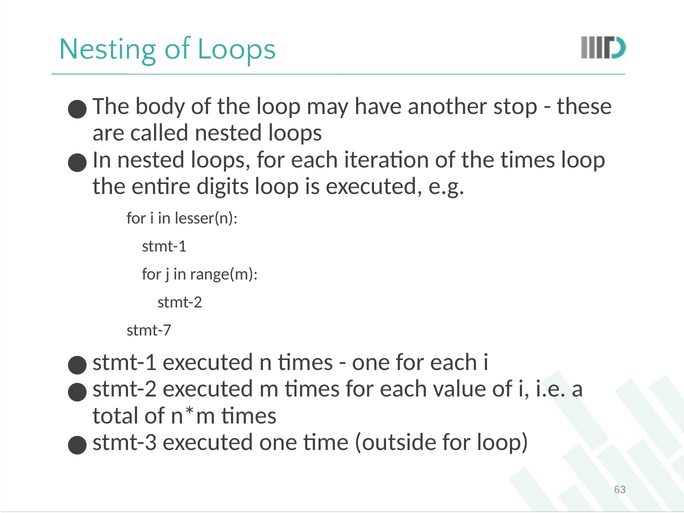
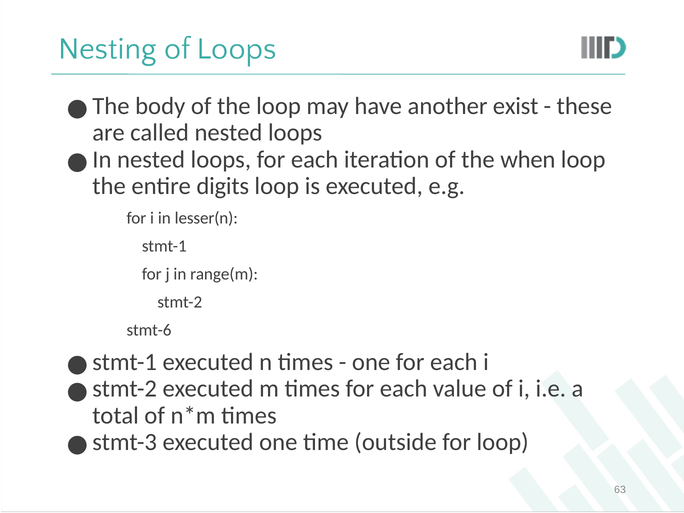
stop: stop -> exist (516, 106)
the times: times -> when (528, 159)
stmt-7: stmt-7 -> stmt-6 (149, 330)
